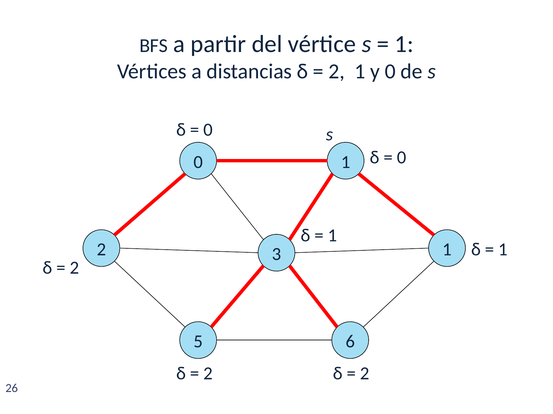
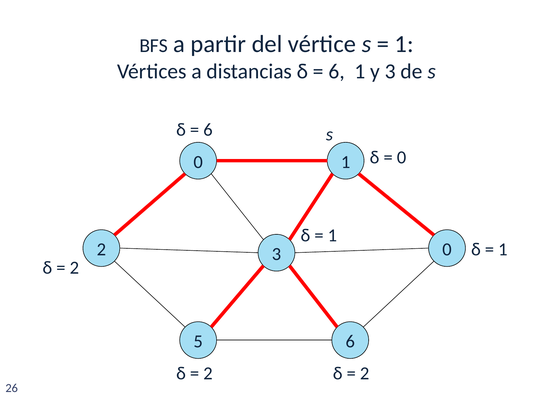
2: 2 -> 6 (337, 71)
y 0: 0 -> 3 (390, 71)
0: 0 -> 6 (208, 130)
3 1: 1 -> 0 (447, 250)
